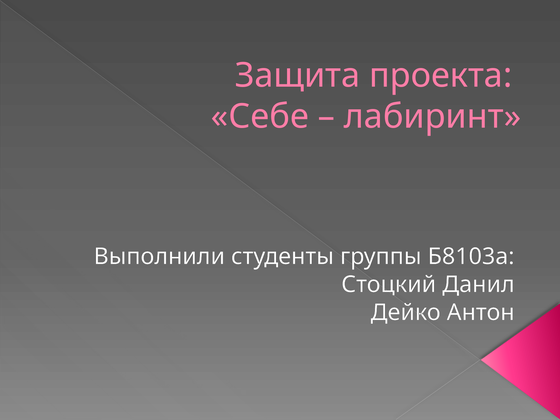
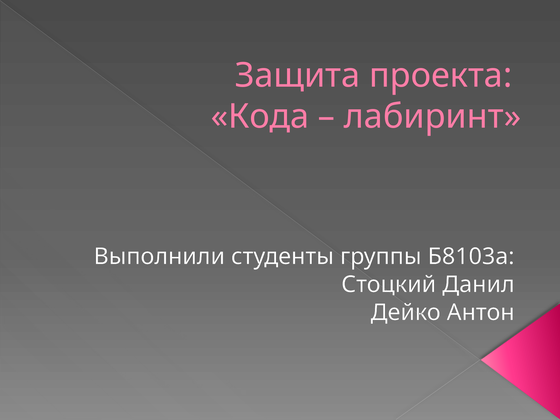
Себе: Себе -> Кода (260, 117)
